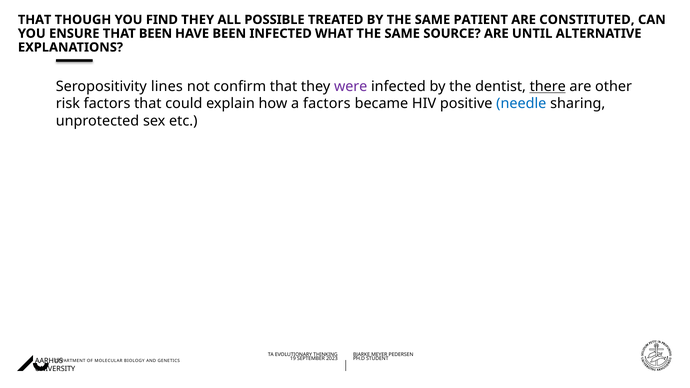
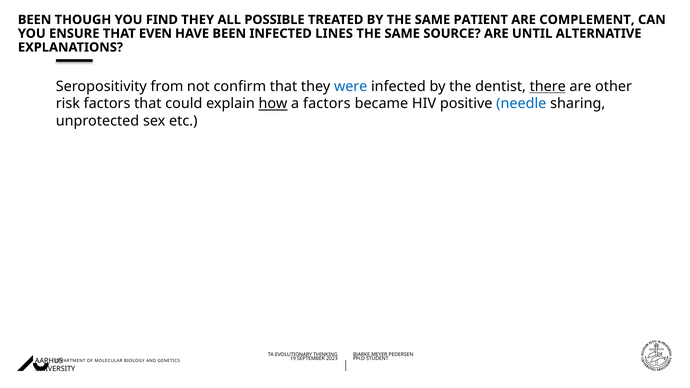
THAT: THAT -> BEEN (35, 20)
CONSTITUTED: CONSTITUTED -> COMPLEMENT (587, 20)
THAT BEEN: BEEN -> EVEN (155, 34)
WHAT: WHAT -> LINES (334, 34)
lines: lines -> from (167, 87)
were colour: purple -> blue (351, 87)
how underline: none -> present (273, 104)
